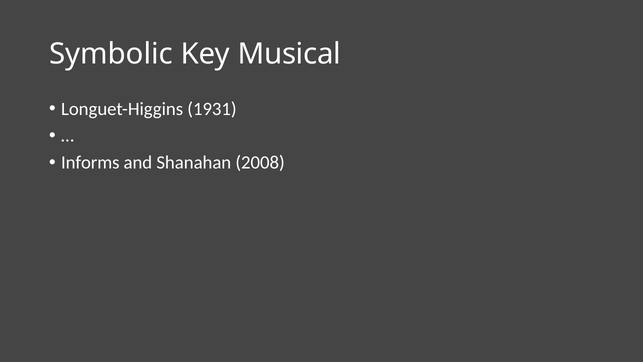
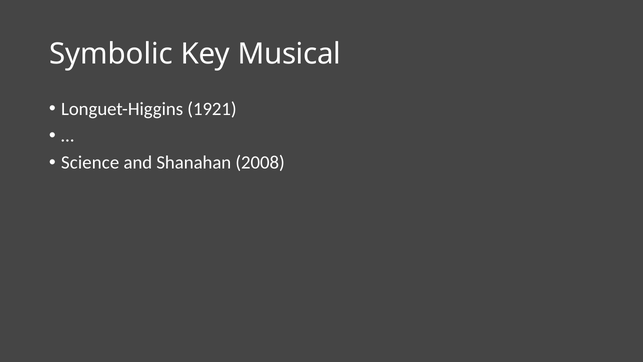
1931: 1931 -> 1921 (212, 109)
Informs: Informs -> Science (90, 163)
